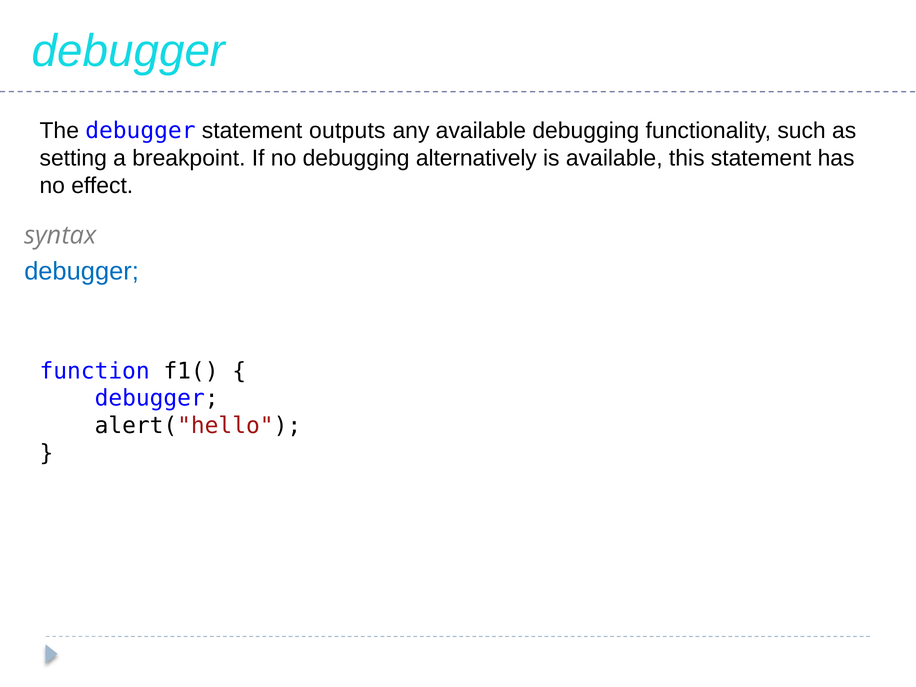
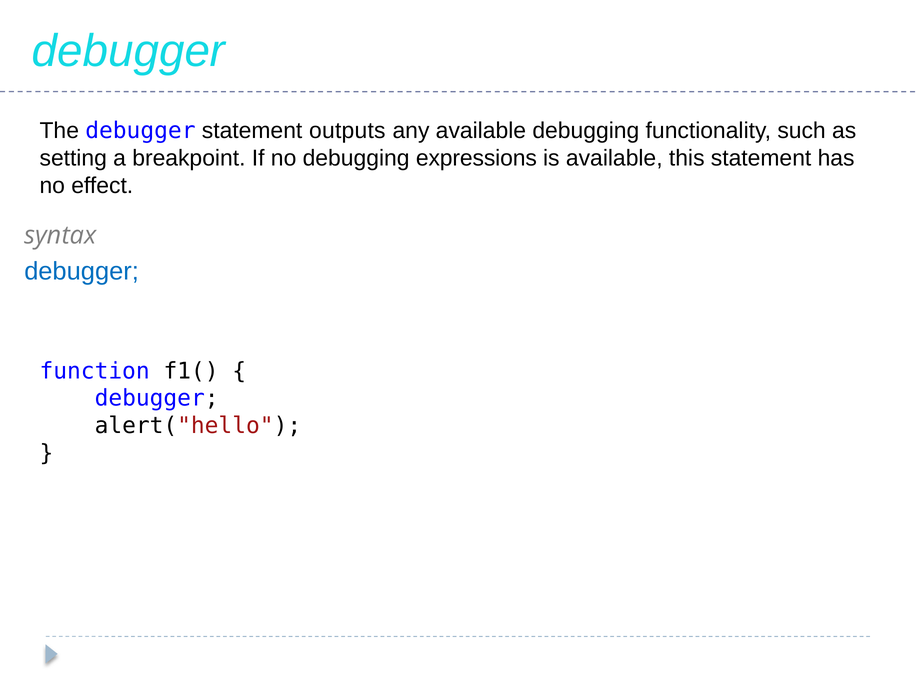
alternatively: alternatively -> expressions (476, 158)
